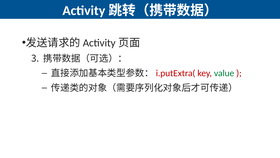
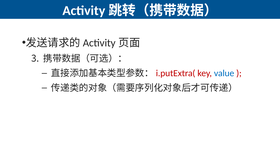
value colour: green -> blue (224, 73)
